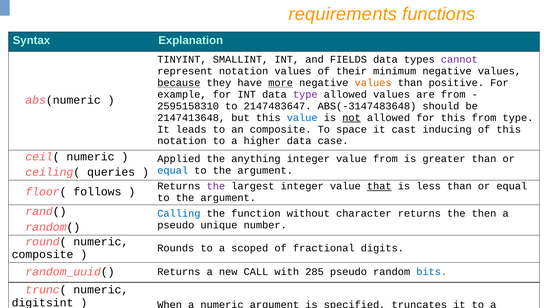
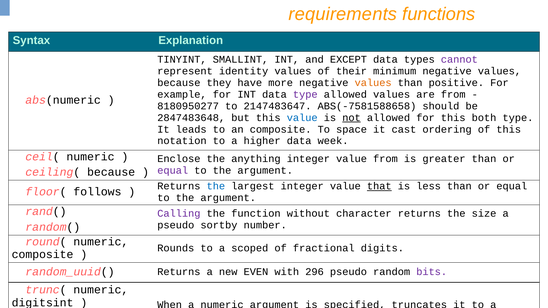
FIELDS: FIELDS -> EXCEPT (348, 60)
represent notation: notation -> identity (244, 71)
because underline: present -> none (179, 83)
more underline: present -> none (281, 83)
2595158310: 2595158310 -> 8180950277 (188, 106)
ABS(-3147483648: ABS(-3147483648 -> ABS(-7581588658 (367, 106)
2147413648: 2147413648 -> 2847483648 (191, 118)
this from: from -> both (484, 118)
inducing: inducing -> ordering (447, 129)
case: case -> week (333, 141)
Applied: Applied -> Enclose (179, 159)
equal colour: blue -> purple (173, 171)
ceiling( queries: queries -> because (111, 172)
the colour: purple -> blue (216, 186)
Calling colour: blue -> purple (179, 214)
then: then -> size (484, 214)
unique: unique -> sortby (219, 225)
CALL: CALL -> EVEN (256, 272)
285: 285 -> 296 (315, 272)
bits colour: blue -> purple (432, 272)
